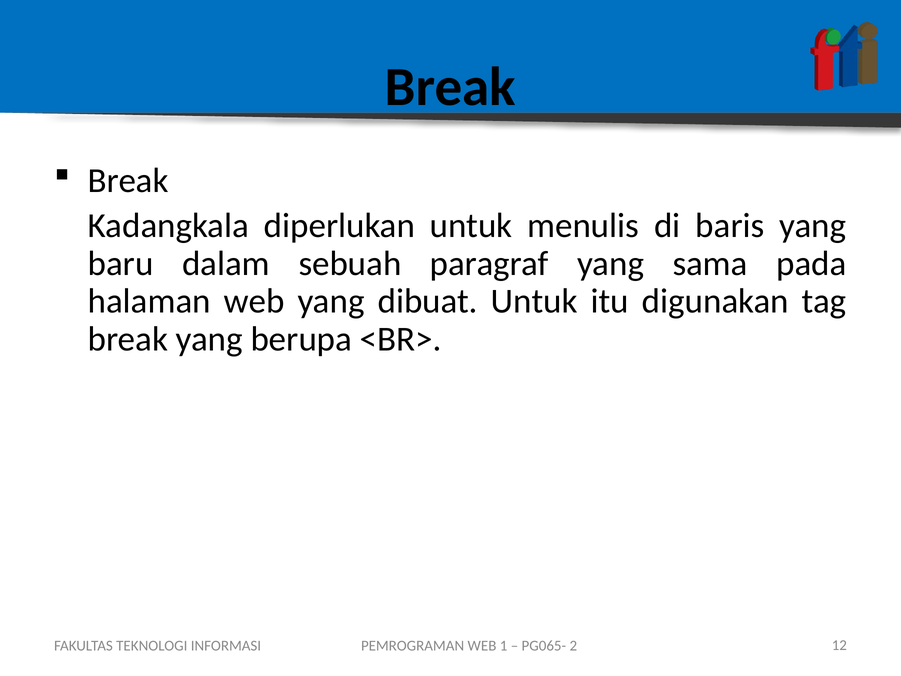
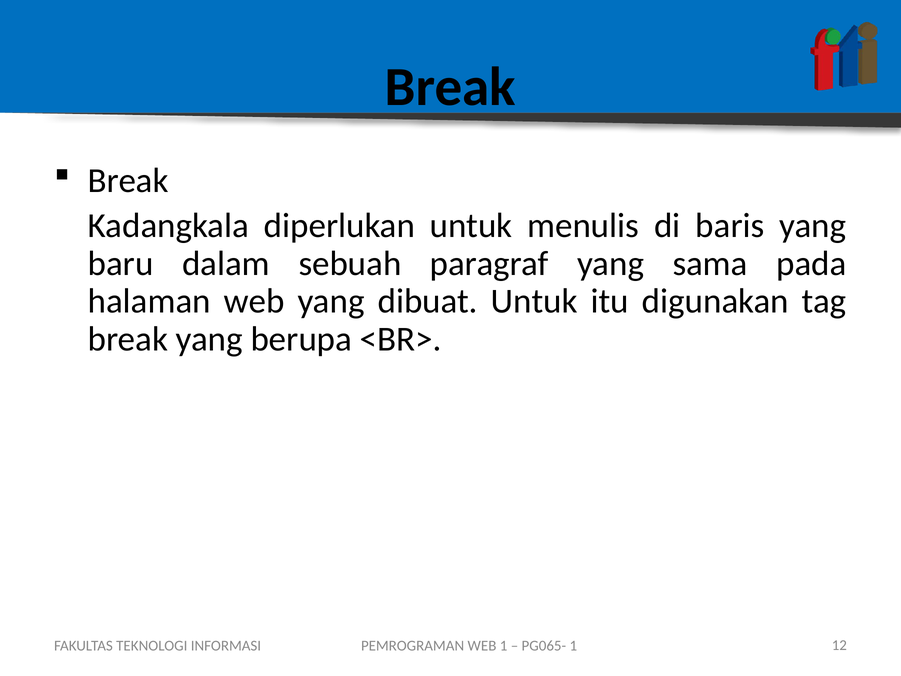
PG065- 2: 2 -> 1 (573, 645)
